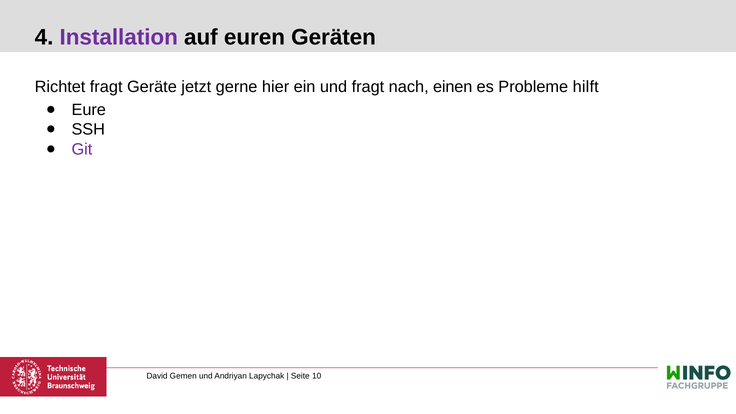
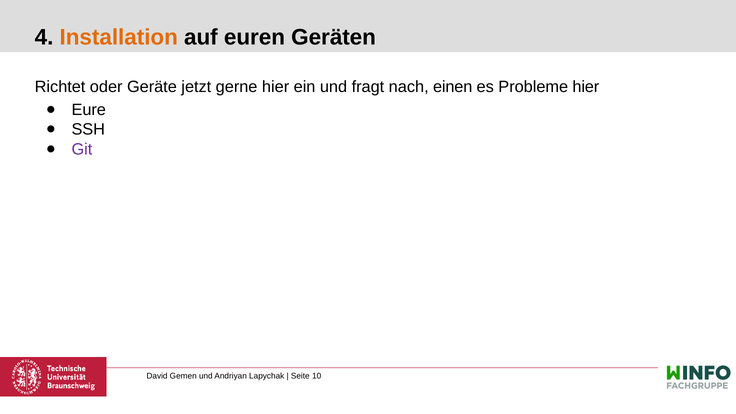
Installation colour: purple -> orange (119, 38)
Richtet fragt: fragt -> oder (106, 87)
Probleme hilft: hilft -> hier (586, 87)
